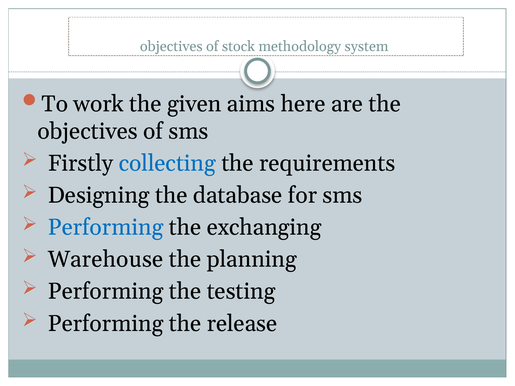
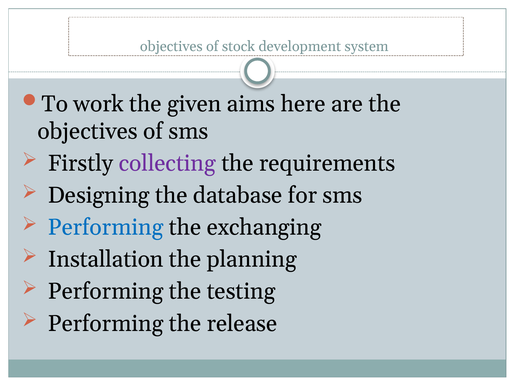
methodology: methodology -> development (300, 46)
collecting colour: blue -> purple (167, 163)
Warehouse: Warehouse -> Installation (106, 260)
